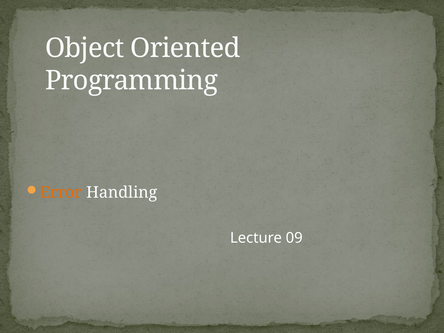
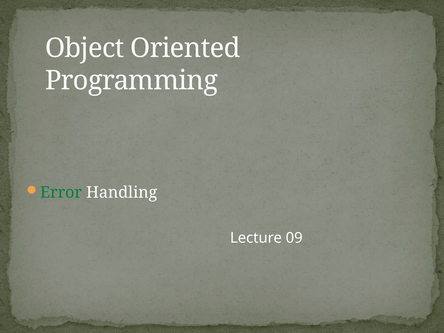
Error colour: orange -> green (61, 193)
